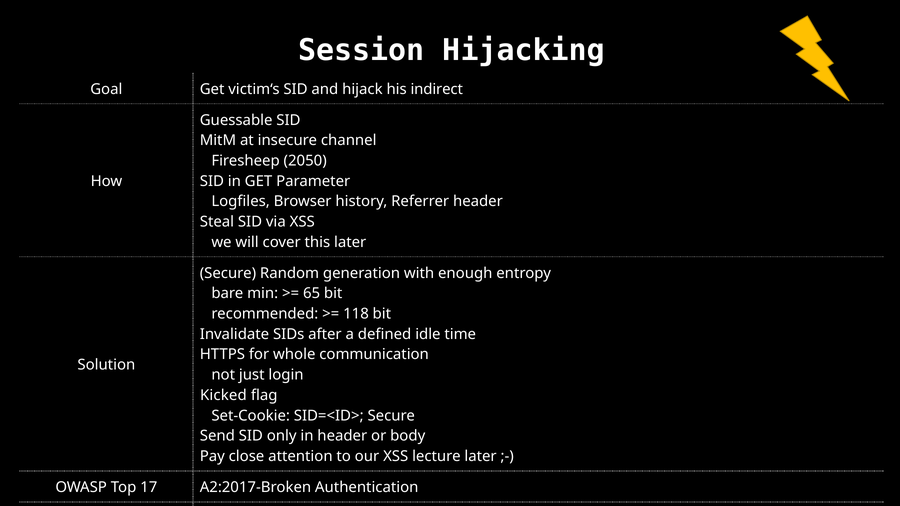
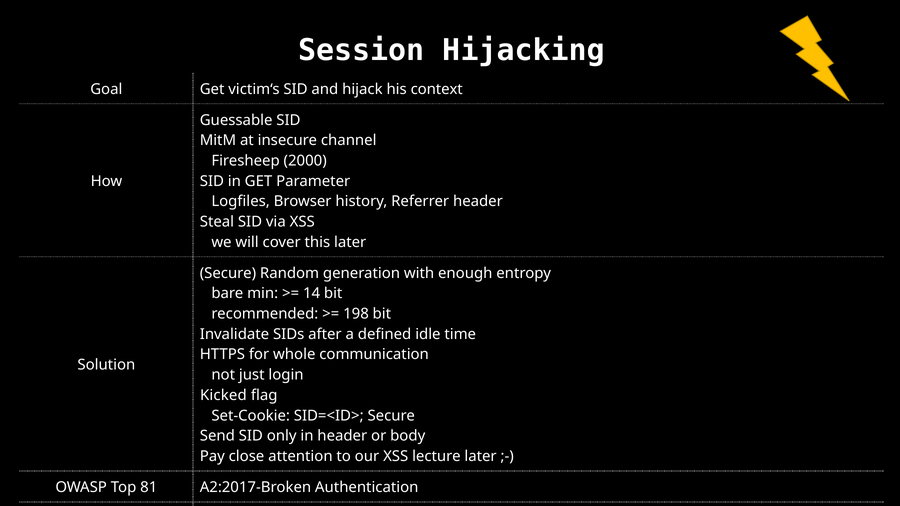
indirect: indirect -> context (437, 89)
2050: 2050 -> 2000 (305, 161)
65: 65 -> 14 (312, 294)
118: 118 -> 198 (356, 314)
17: 17 -> 81 (149, 488)
